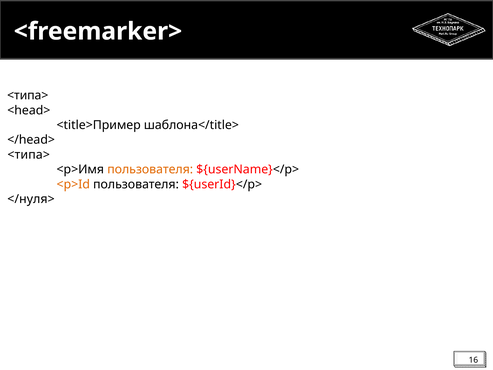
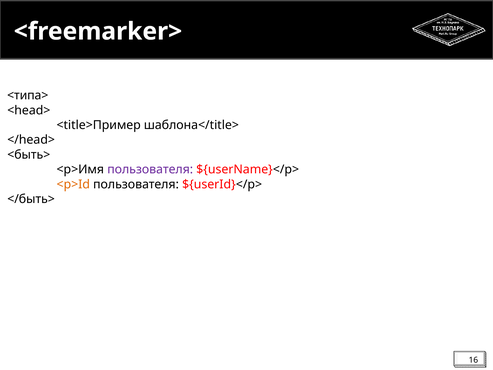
<типа>: <типа> -> <быть> (29, 155)
пользователя colour: orange -> purple (150, 169)
</нуля>: </нуля> -> </быть> (31, 199)
